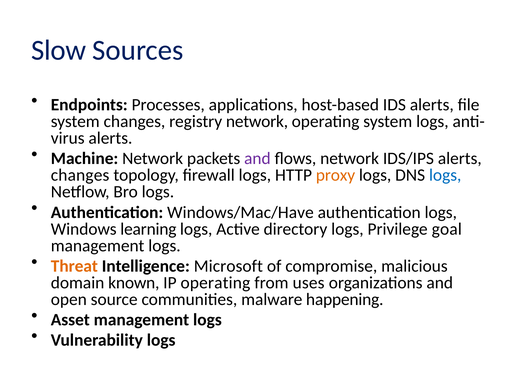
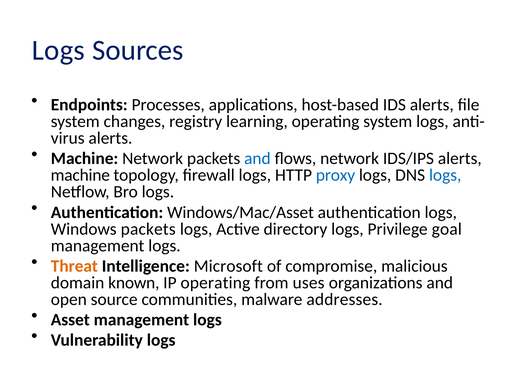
Slow: Slow -> Logs (58, 50)
registry network: network -> learning (257, 121)
and colour: purple -> blue (257, 158)
changes: changes -> machine (80, 175)
proxy colour: orange -> blue (336, 175)
Windows/Mac/Have: Windows/Mac/Have -> Windows/Mac/Asset (240, 212)
Windows learning: learning -> packets (148, 229)
happening: happening -> addresses (345, 299)
